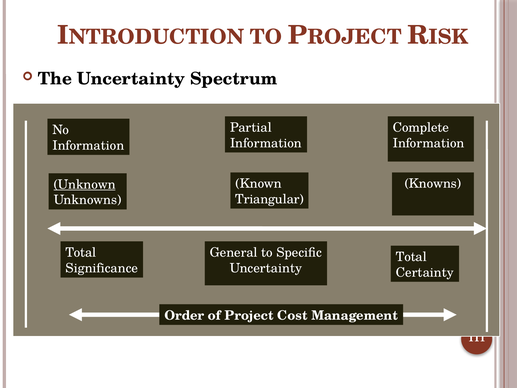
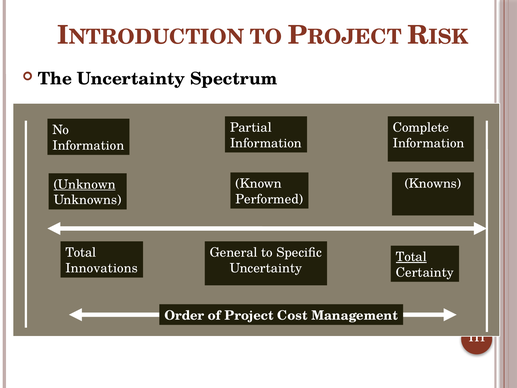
Triangular: Triangular -> Performed (269, 199)
Total underline: none -> present (411, 257)
Significance: Significance -> Innovations (102, 268)
